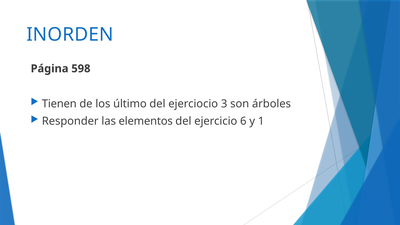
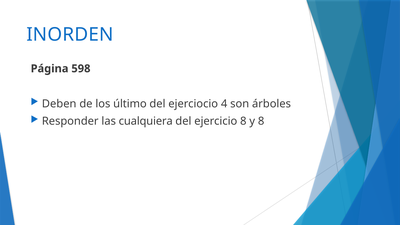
Tienen: Tienen -> Deben (59, 104)
3: 3 -> 4 (224, 104)
elementos: elementos -> cualquiera (146, 121)
ejercicio 6: 6 -> 8 (243, 121)
y 1: 1 -> 8 (261, 121)
